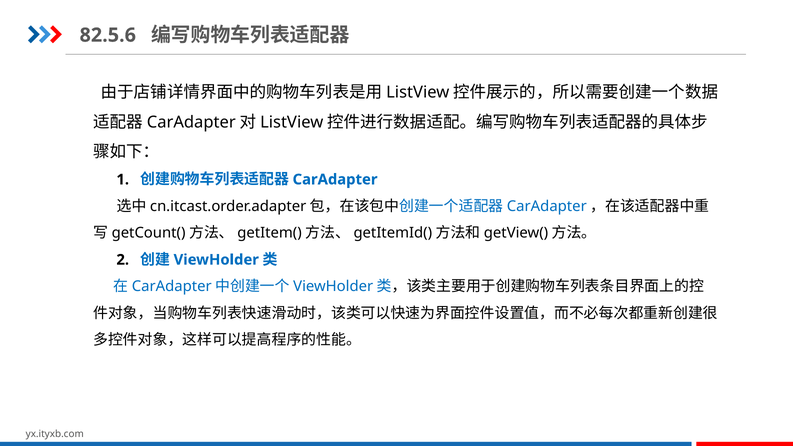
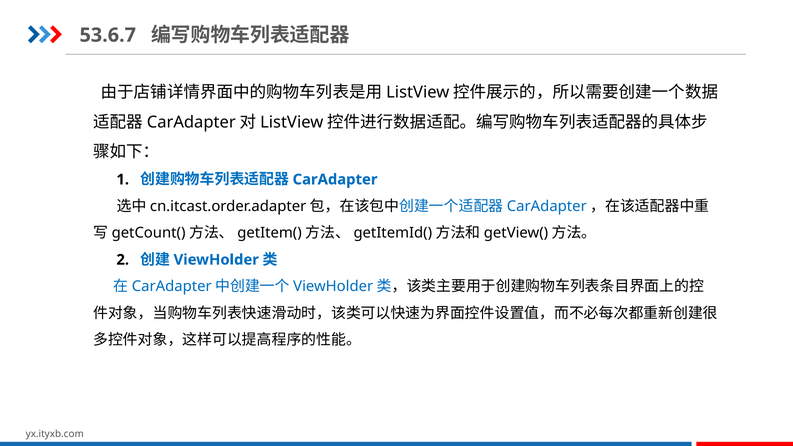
82.5.6: 82.5.6 -> 53.6.7 (108, 35)
